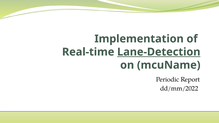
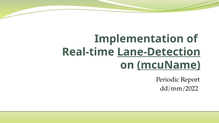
mcuName underline: none -> present (169, 65)
